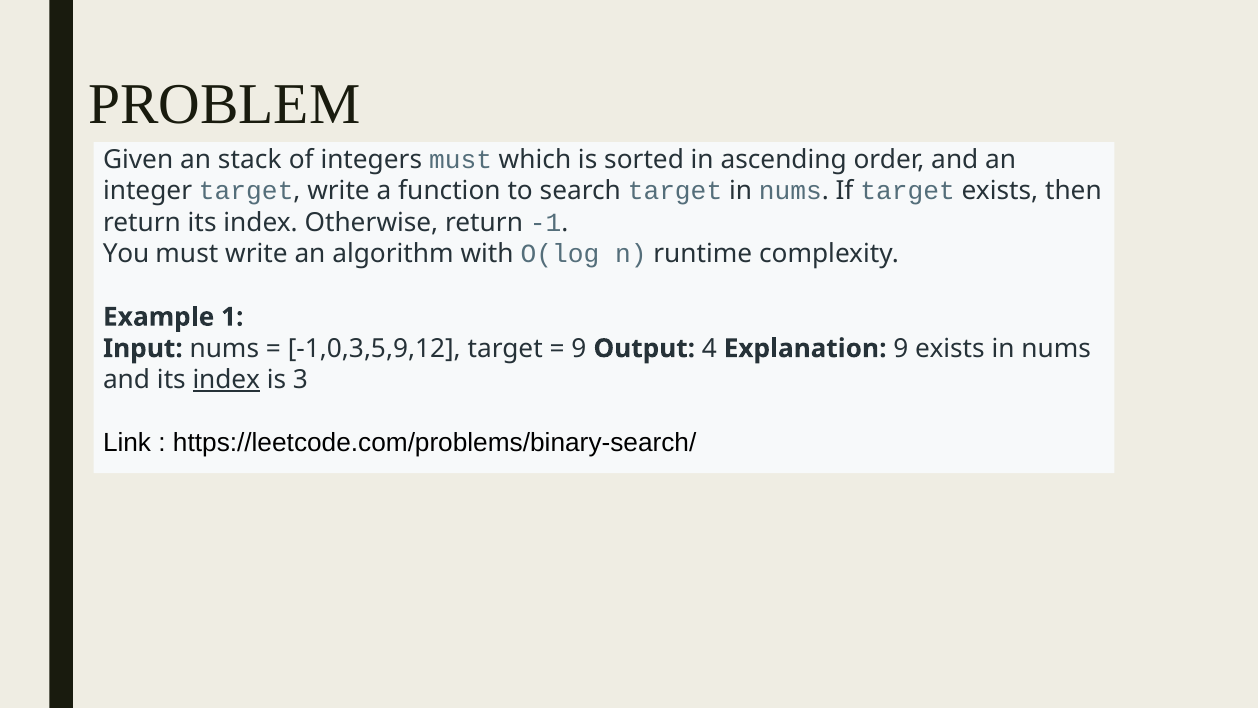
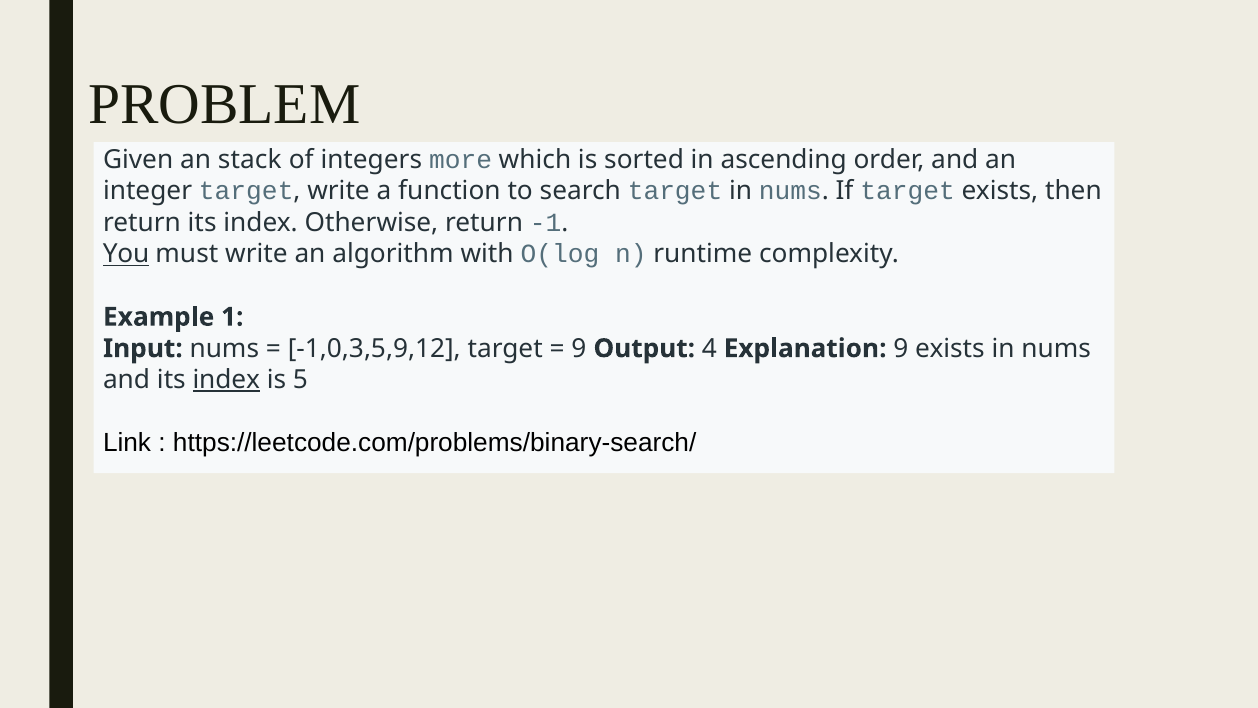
integers must: must -> more (461, 160)
You underline: none -> present (126, 254)
3: 3 -> 5 (300, 380)
